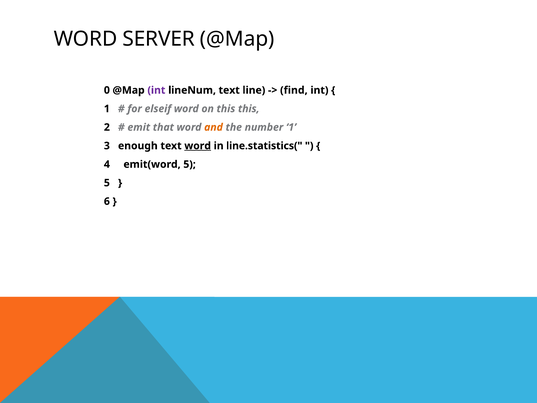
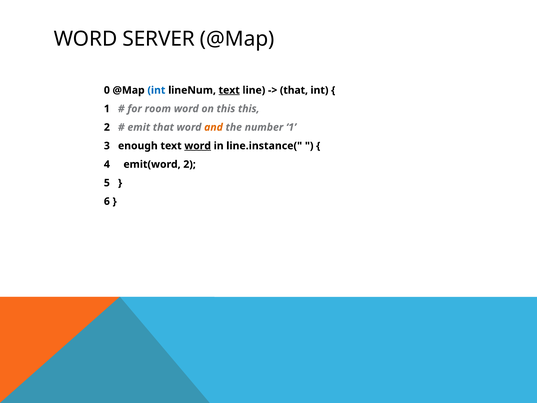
int colour: purple -> blue (156, 90)
text underline: none -> present (229, 90)
find: find -> that (294, 90)
elseif: elseif -> room (158, 109)
line.statistics(: line.statistics( -> line.instance( (264, 146)
emit(word 5: 5 -> 2 (190, 164)
